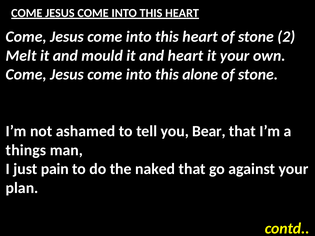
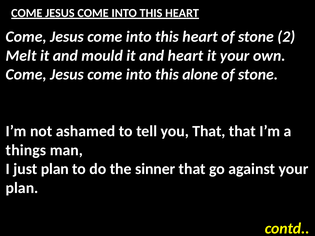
you Bear: Bear -> That (209, 131)
just pain: pain -> plan (55, 169)
naked: naked -> sinner (155, 169)
